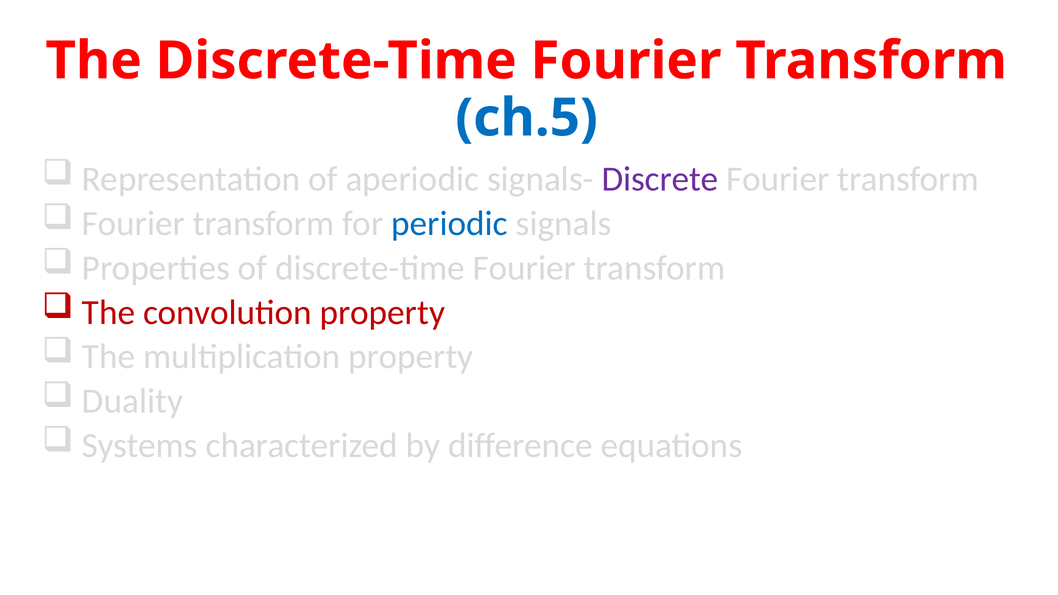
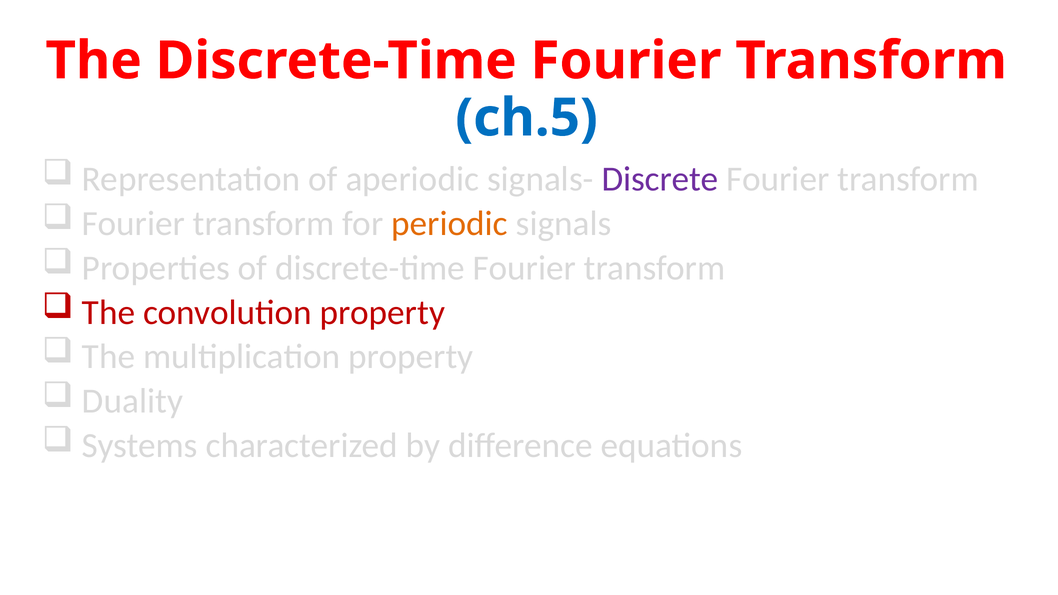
periodic colour: blue -> orange (450, 224)
